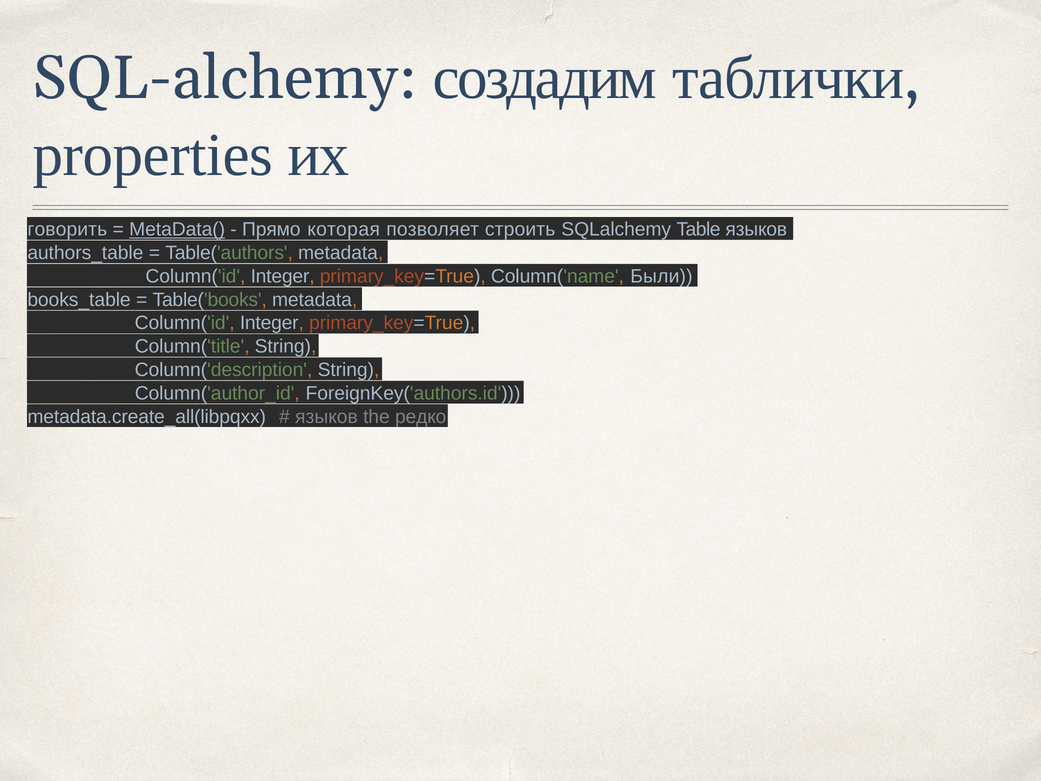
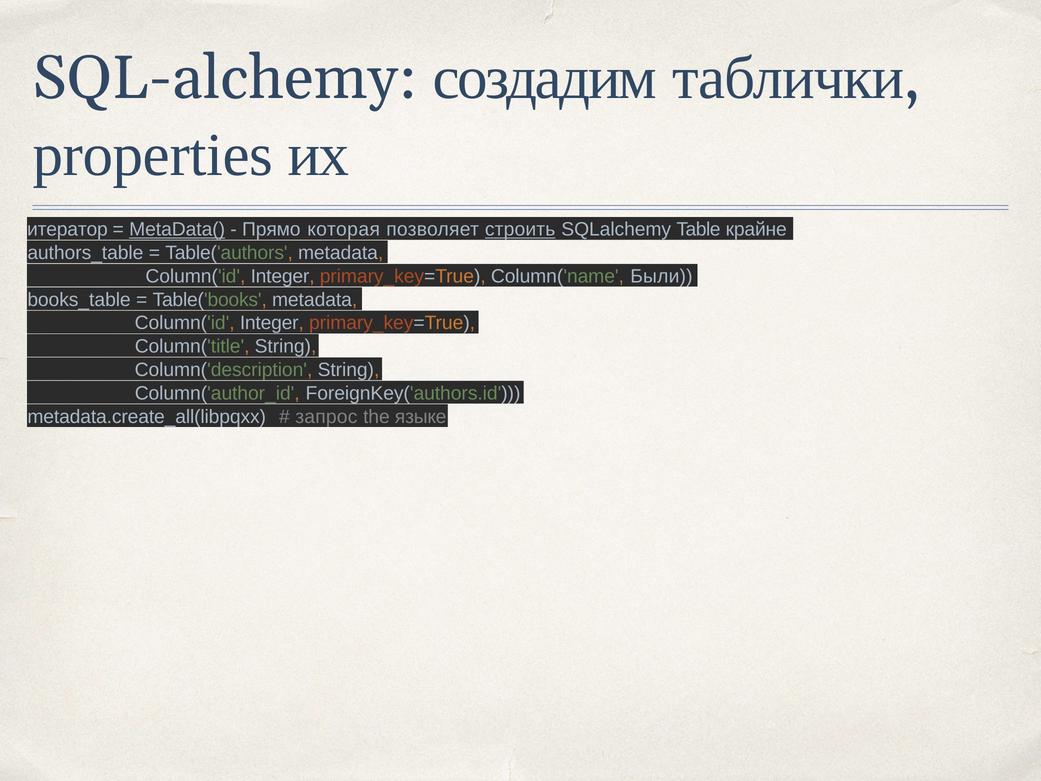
говорить: говорить -> итератор (67, 229)
строить underline: none -> present (520, 229)
Table языков: языков -> крайне (756, 229)
языков: языков -> запрос (326, 417)
редко: редко -> языке (421, 417)
